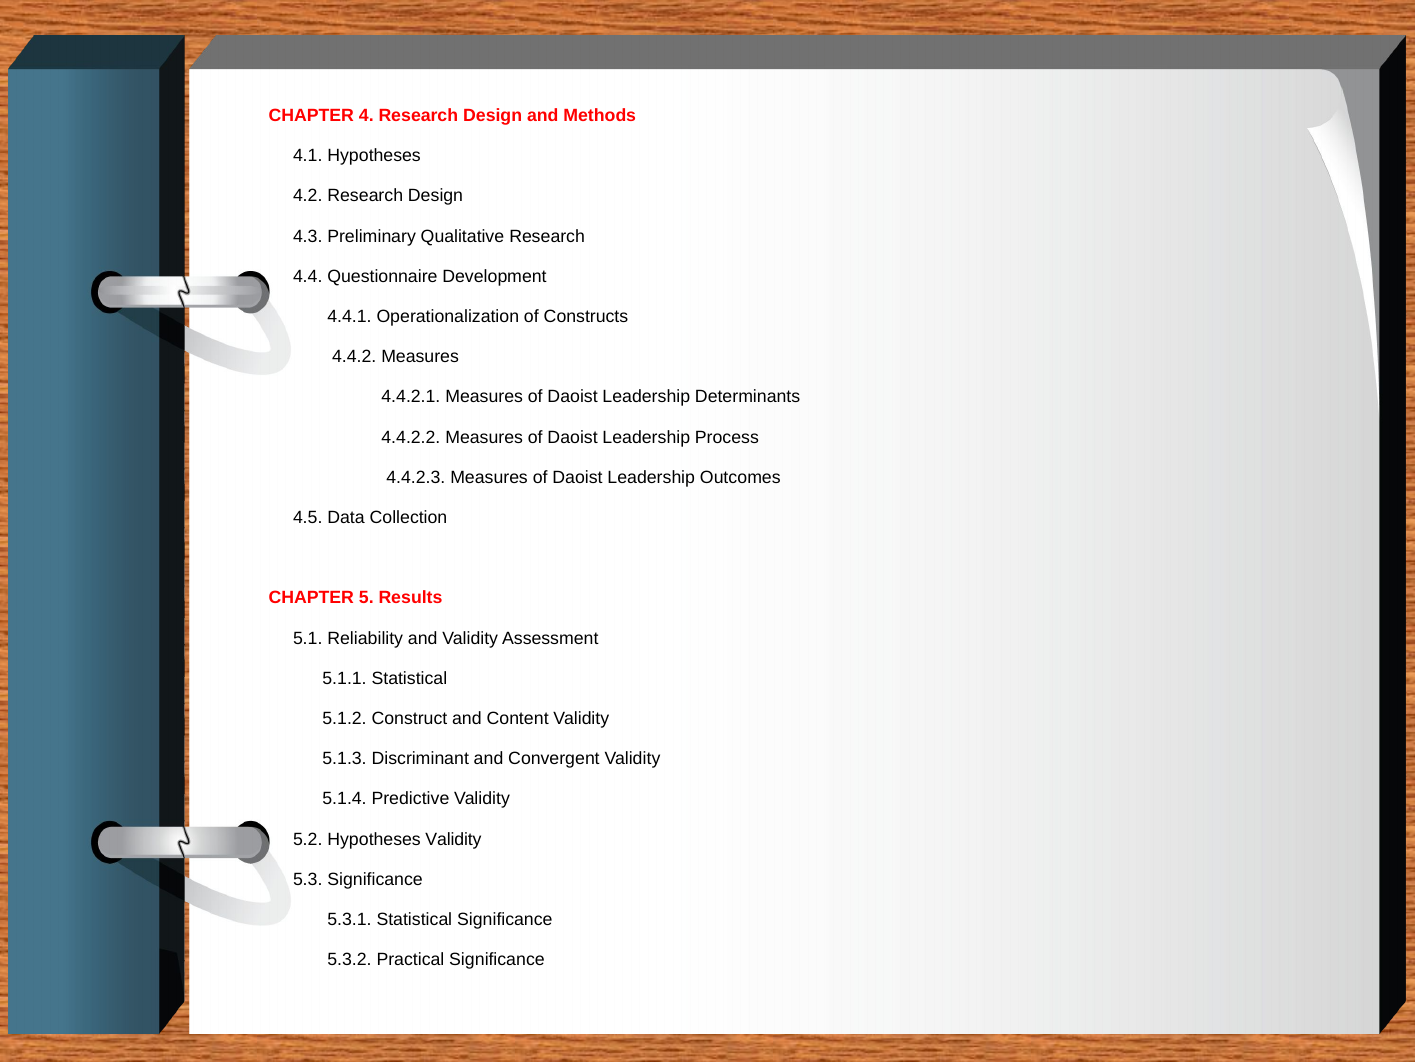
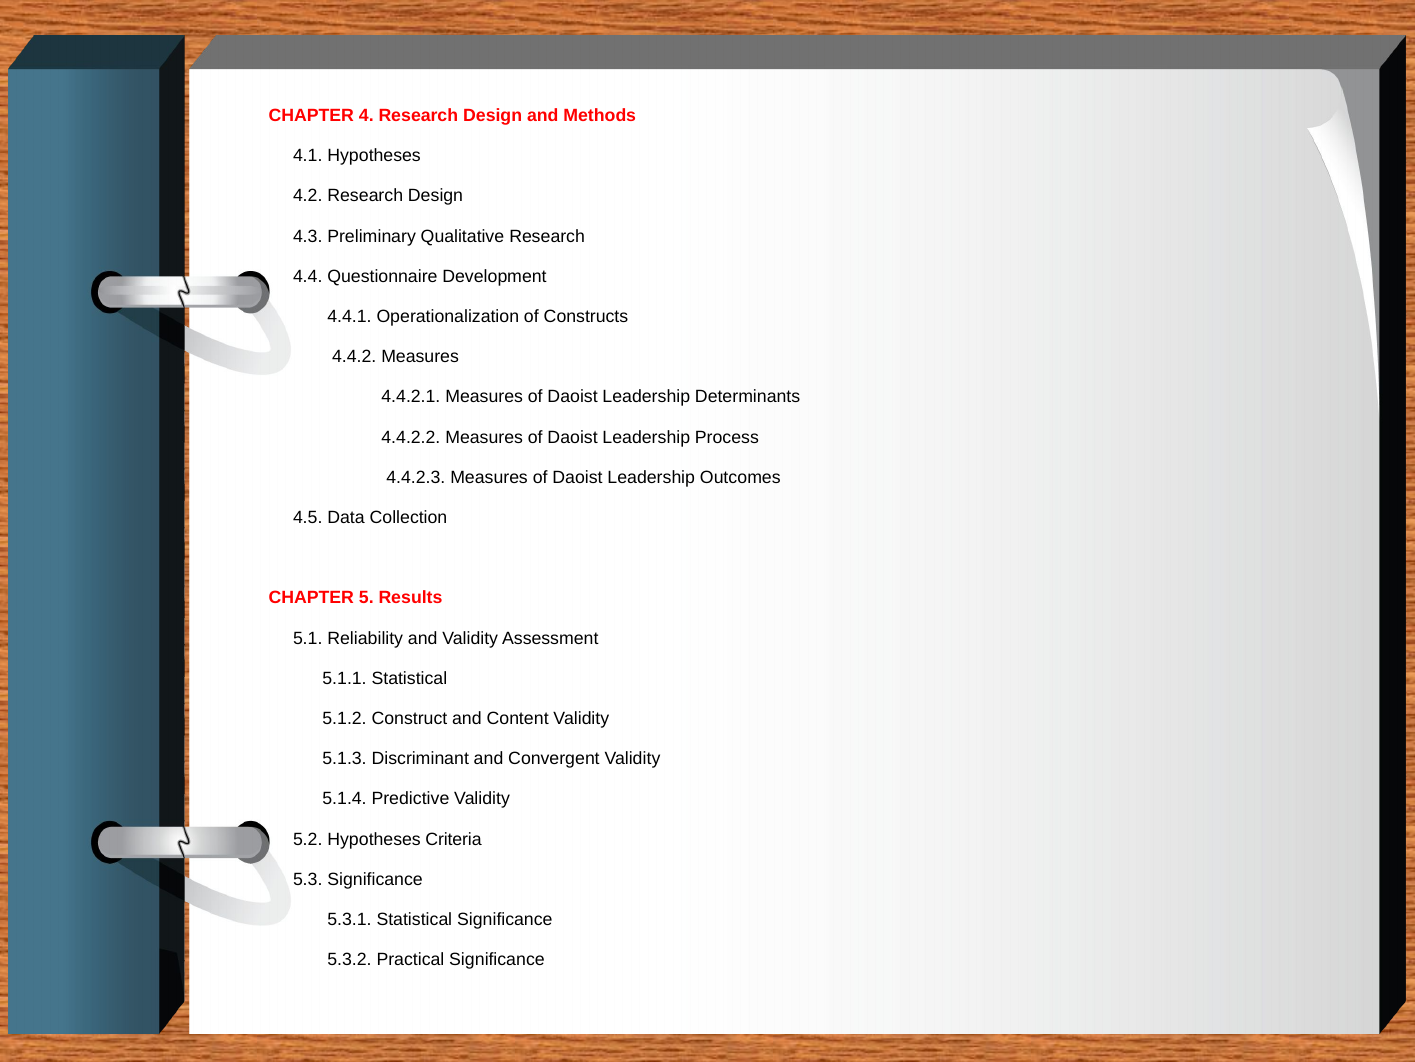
Hypotheses Validity: Validity -> Criteria (454, 839)
